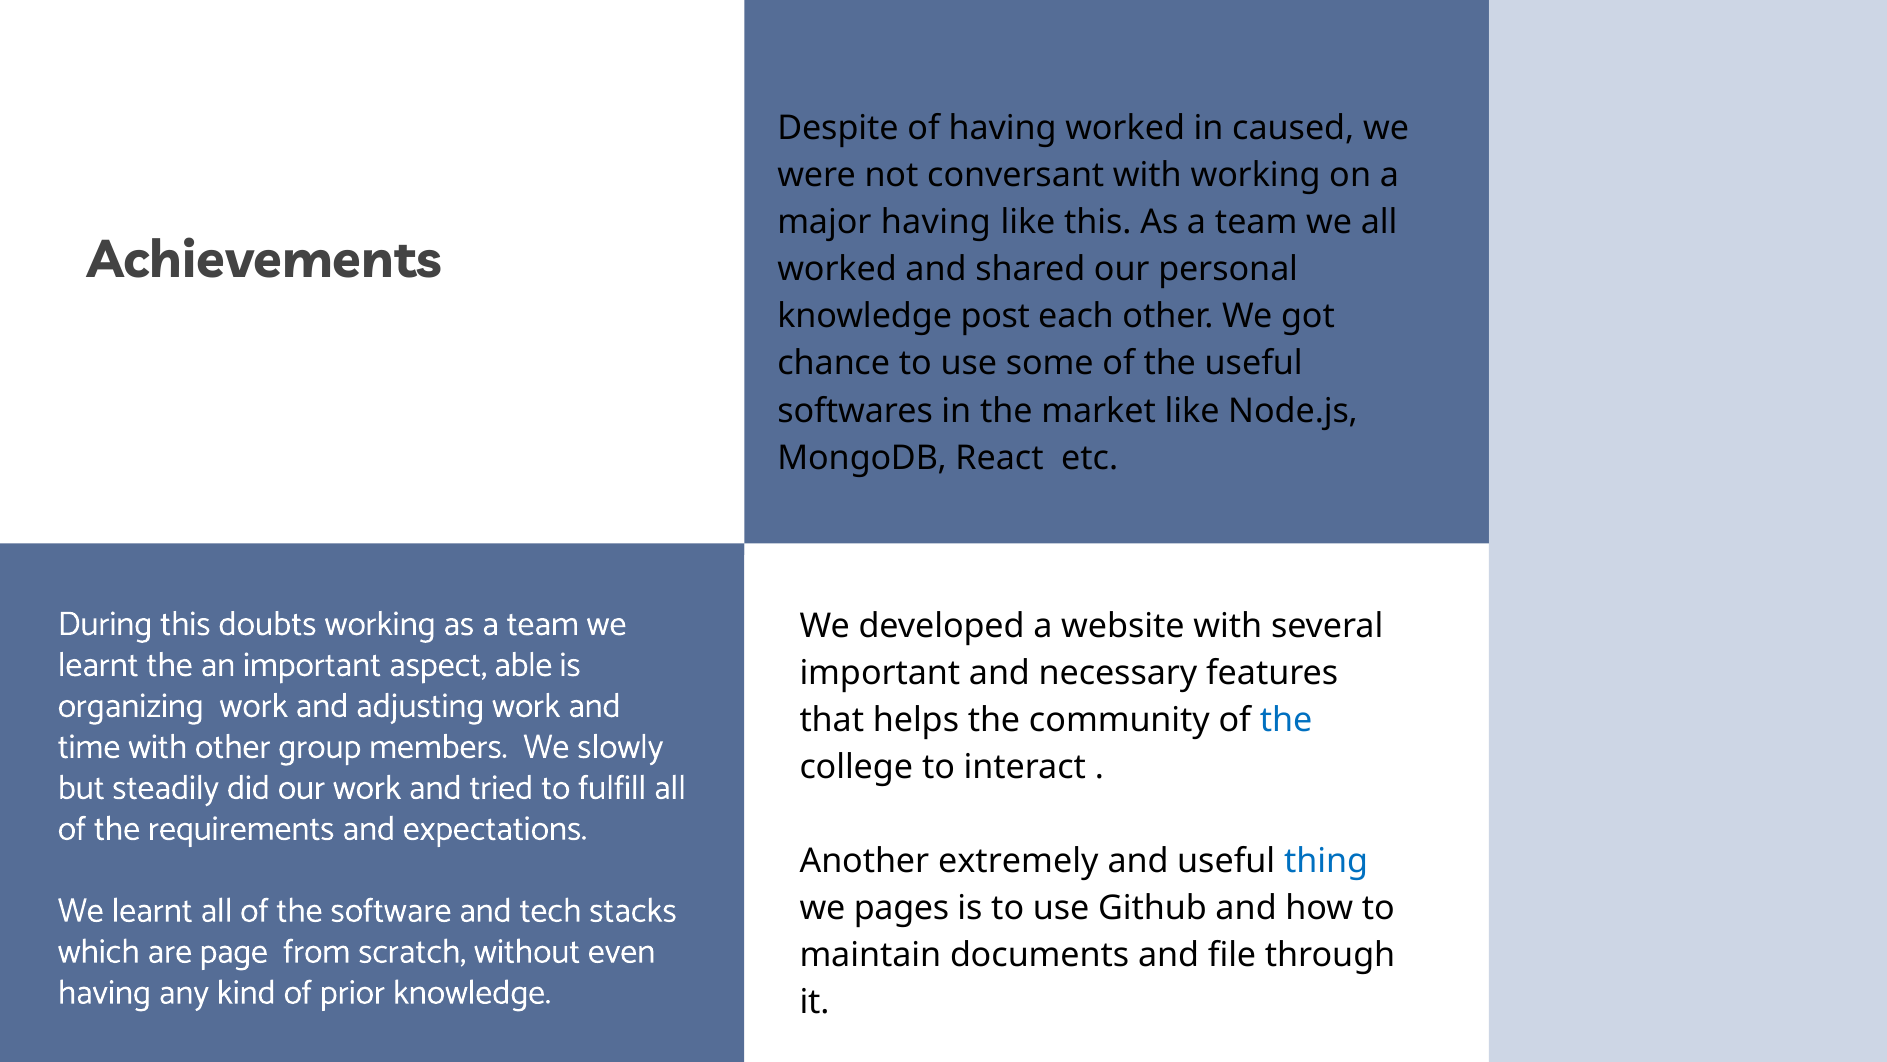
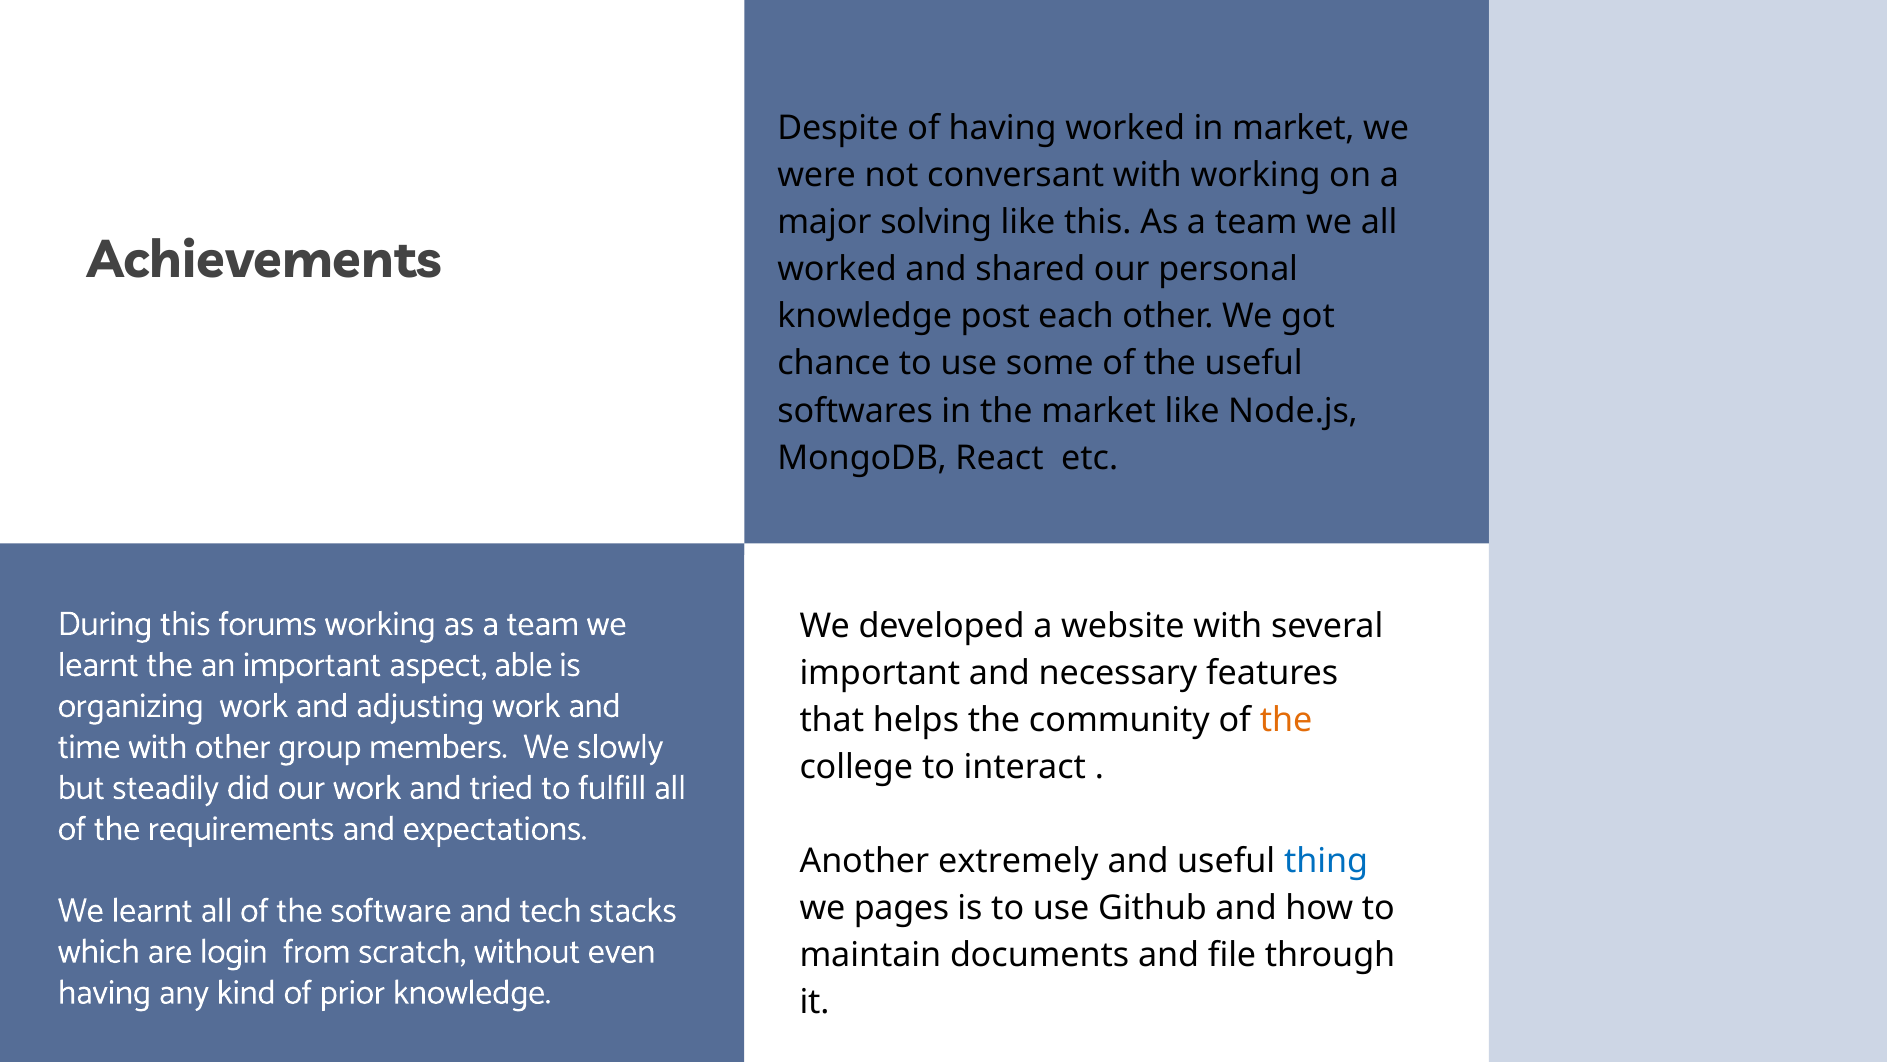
in caused: caused -> market (1293, 128)
major having: having -> solving (936, 222)
doubts: doubts -> forums (268, 623)
the colour: blue -> orange (1286, 720)
page: page -> login (234, 951)
